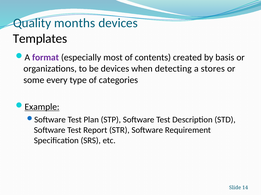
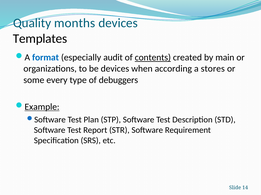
format colour: purple -> blue (46, 58)
most: most -> audit (113, 58)
contents underline: none -> present (153, 58)
basis: basis -> main (225, 58)
detecting: detecting -> according (173, 69)
categories: categories -> debuggers (118, 80)
